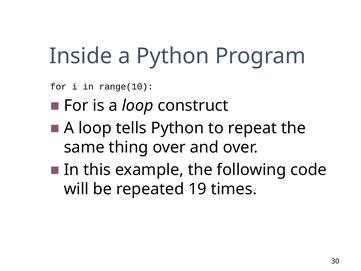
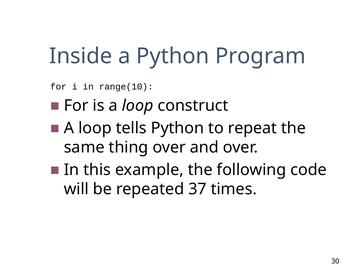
19: 19 -> 37 (197, 189)
